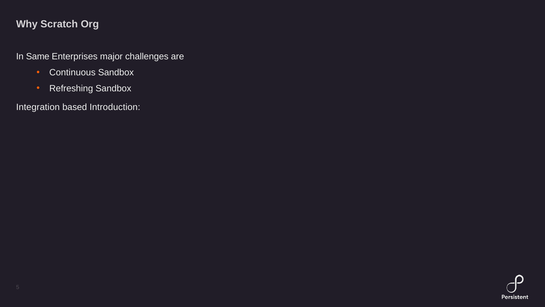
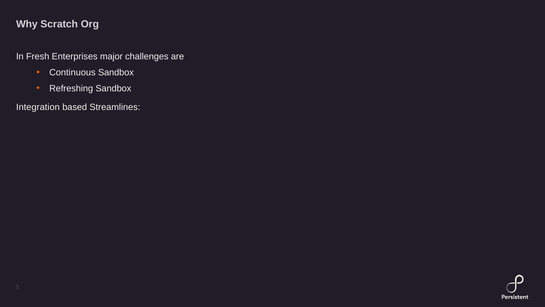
Same: Same -> Fresh (38, 57)
Introduction: Introduction -> Streamlines (115, 107)
